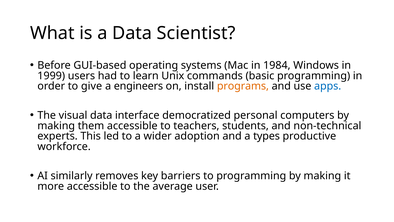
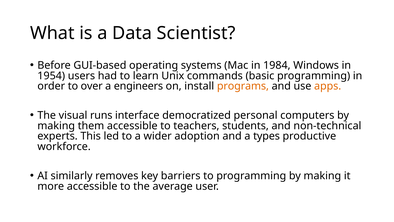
1999: 1999 -> 1954 (51, 76)
give: give -> over (92, 86)
apps colour: blue -> orange (328, 86)
visual data: data -> runs (101, 115)
